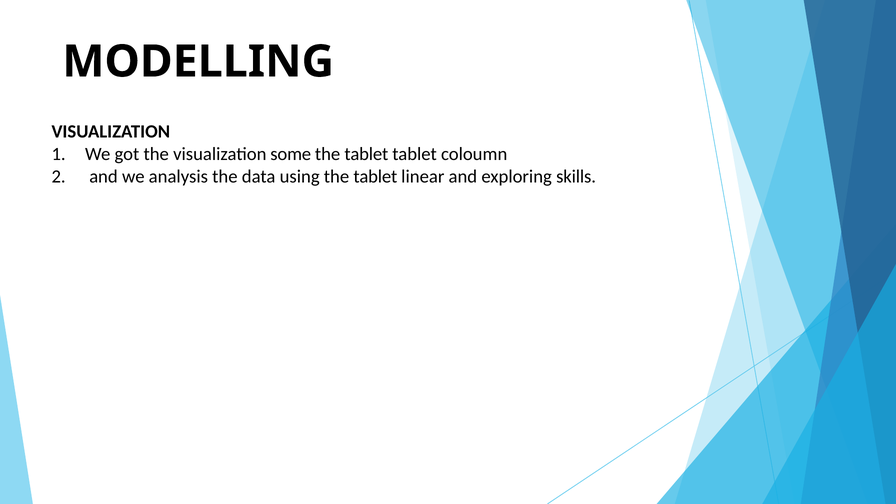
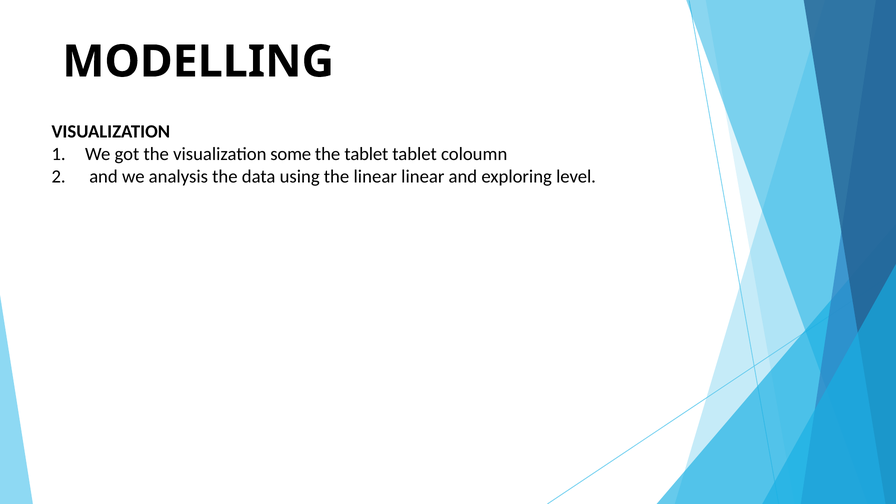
using the tablet: tablet -> linear (375, 177)
skills: skills -> level (576, 177)
